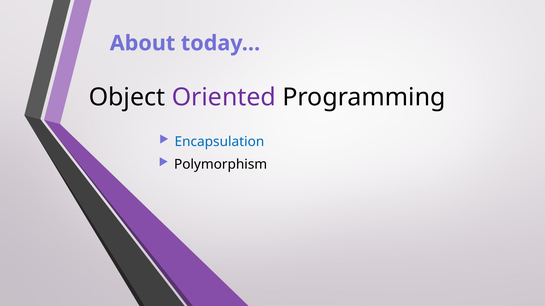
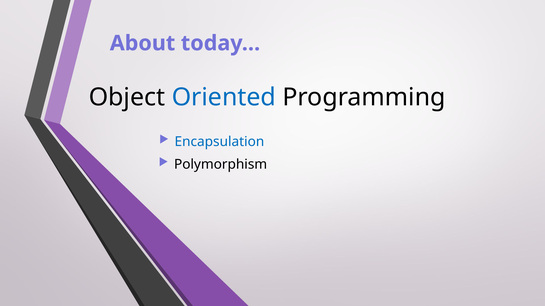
Oriented colour: purple -> blue (224, 98)
